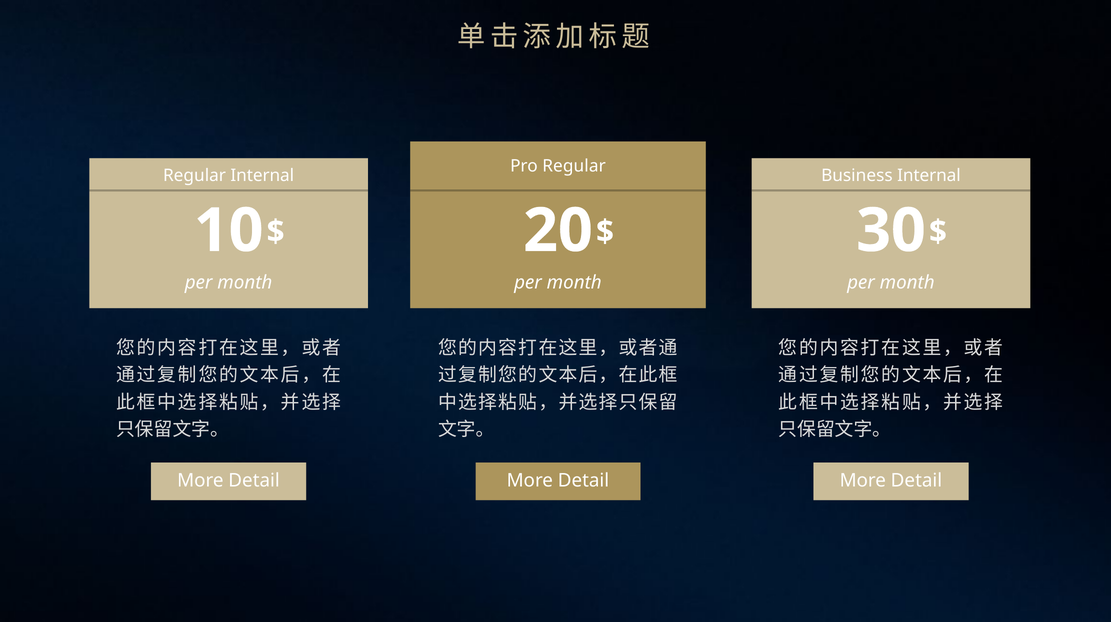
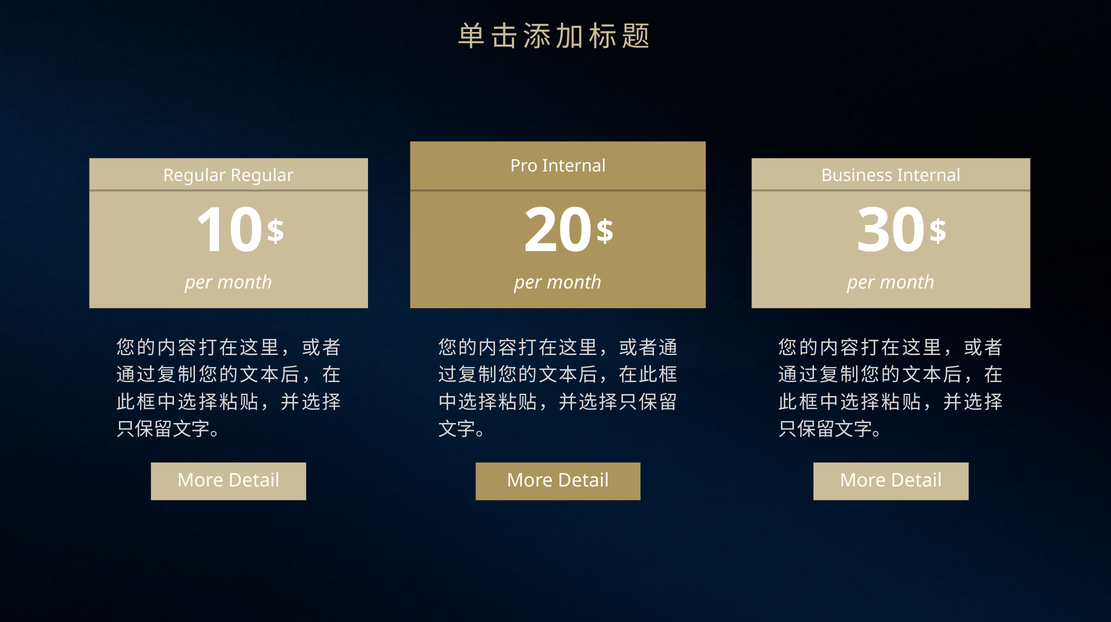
Pro Regular: Regular -> Internal (574, 166)
Regular Internal: Internal -> Regular (262, 176)
